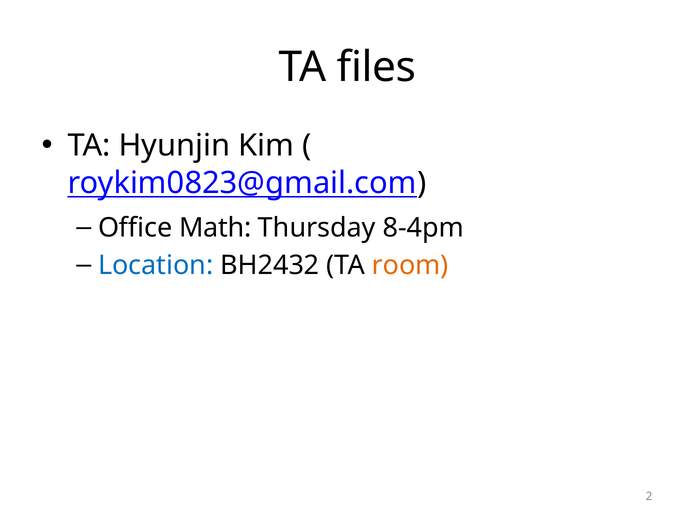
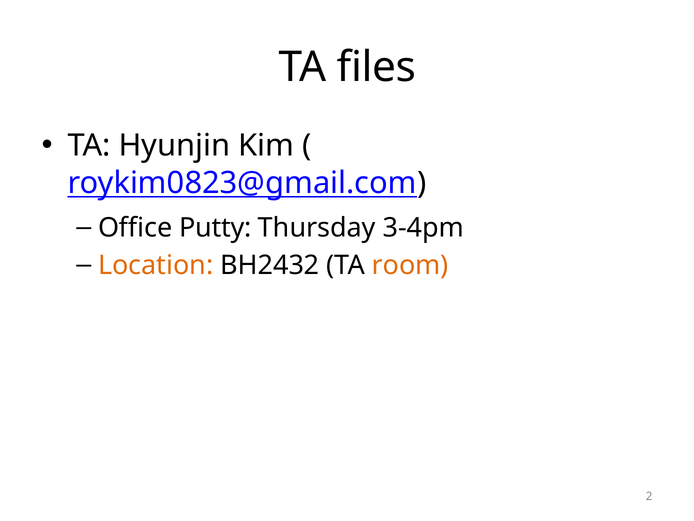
Math: Math -> Putty (215, 227)
8-4pm: 8-4pm -> 3-4pm (423, 227)
Location colour: blue -> orange (156, 265)
